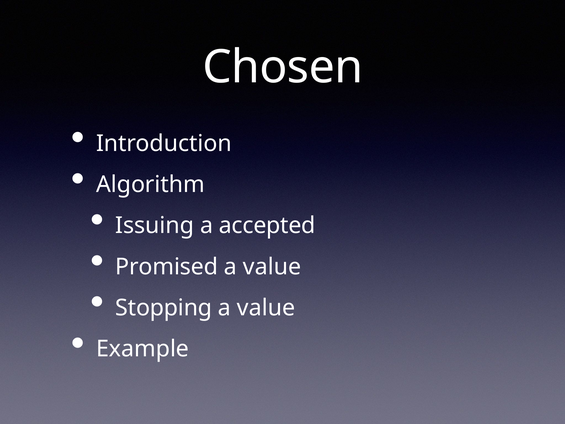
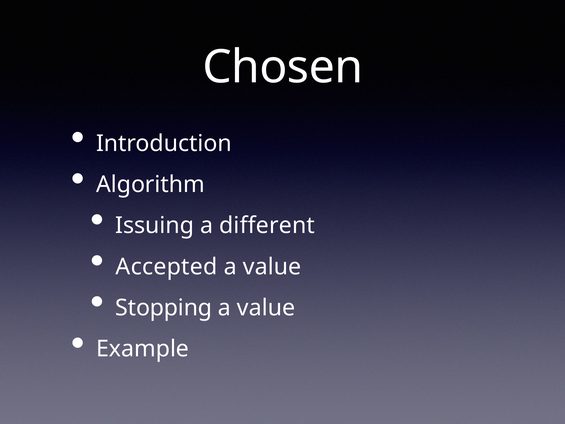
accepted: accepted -> different (267, 226)
Promised: Promised -> Accepted (167, 267)
